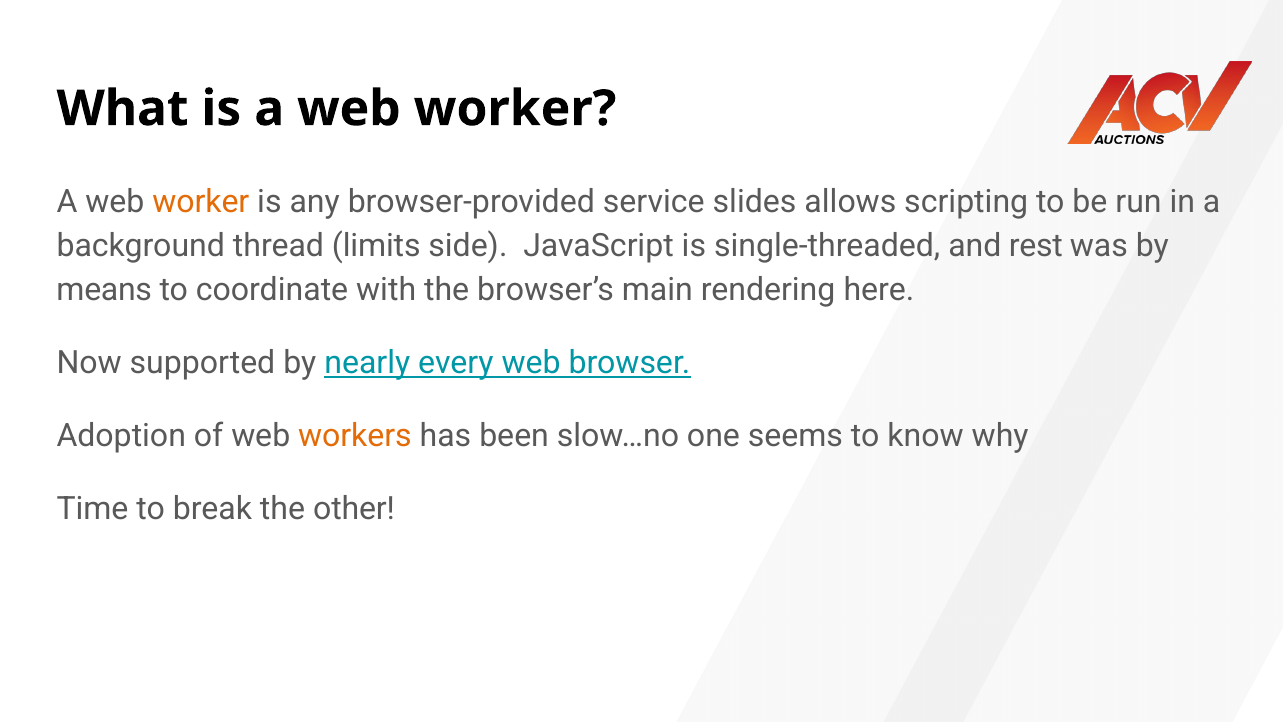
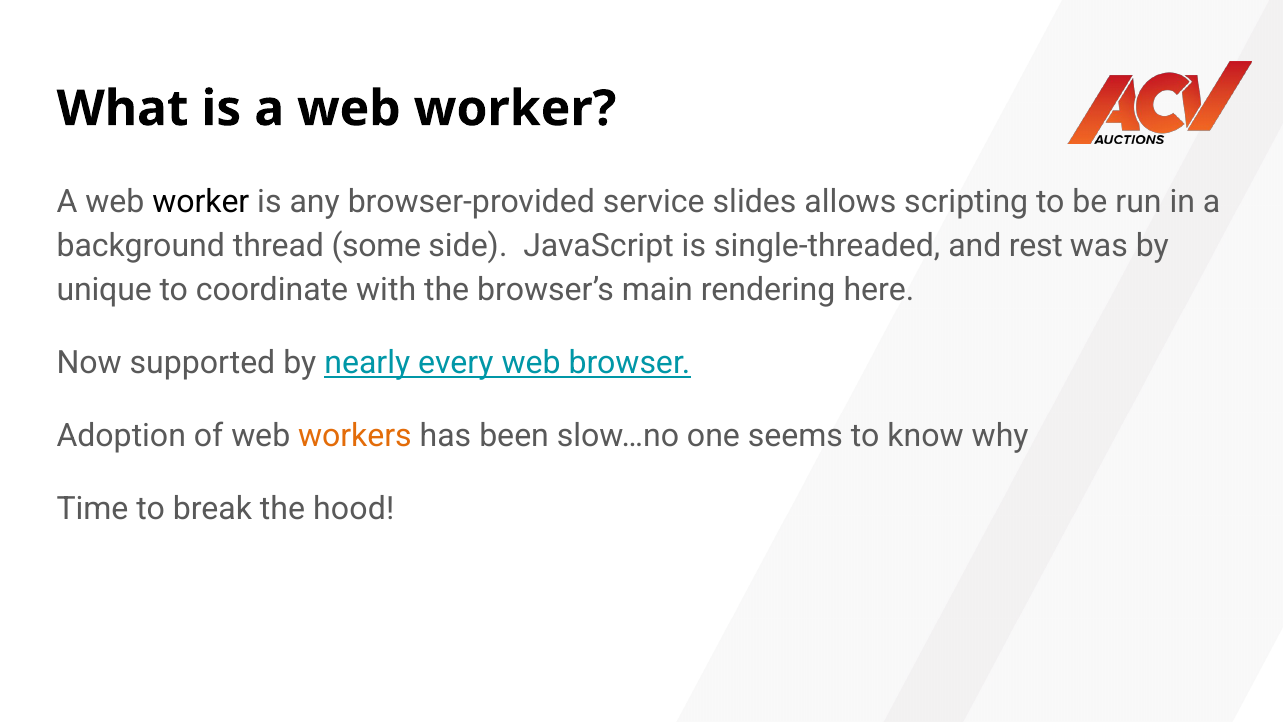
worker colour: orange -> black (201, 202)
limits: limits -> some (376, 246)
means: means -> unique (104, 290)
other: other -> hood (354, 508)
